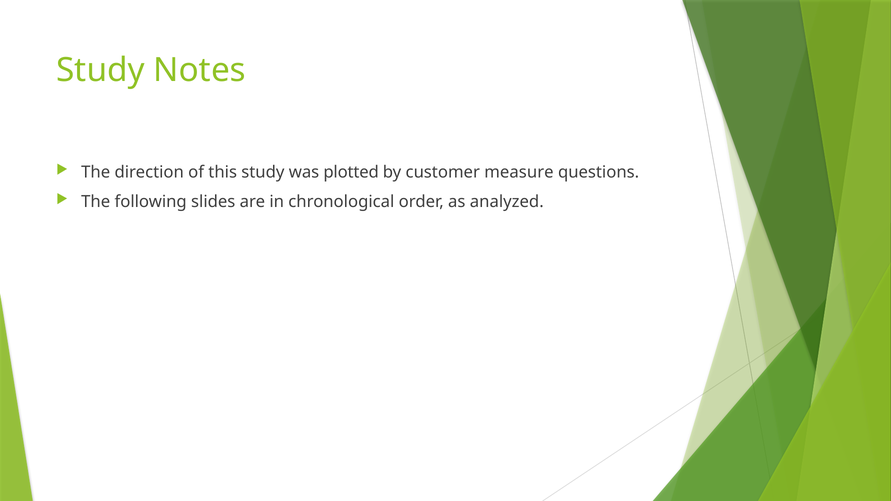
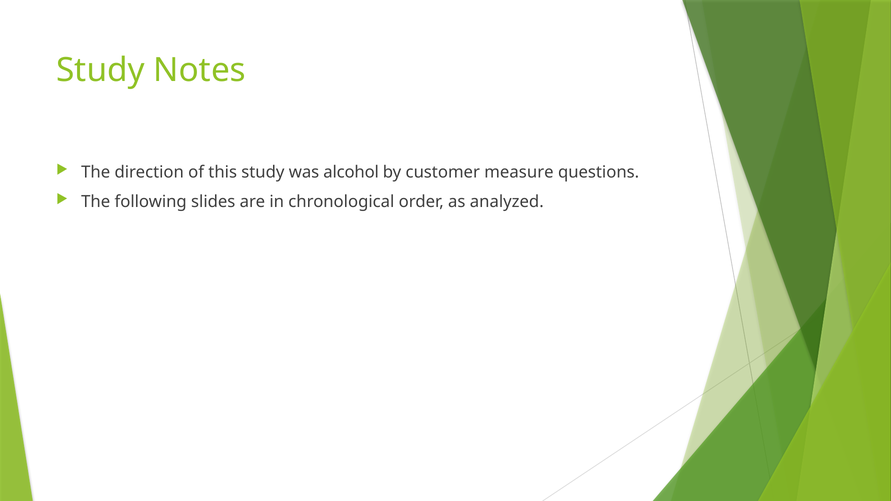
plotted: plotted -> alcohol (351, 172)
